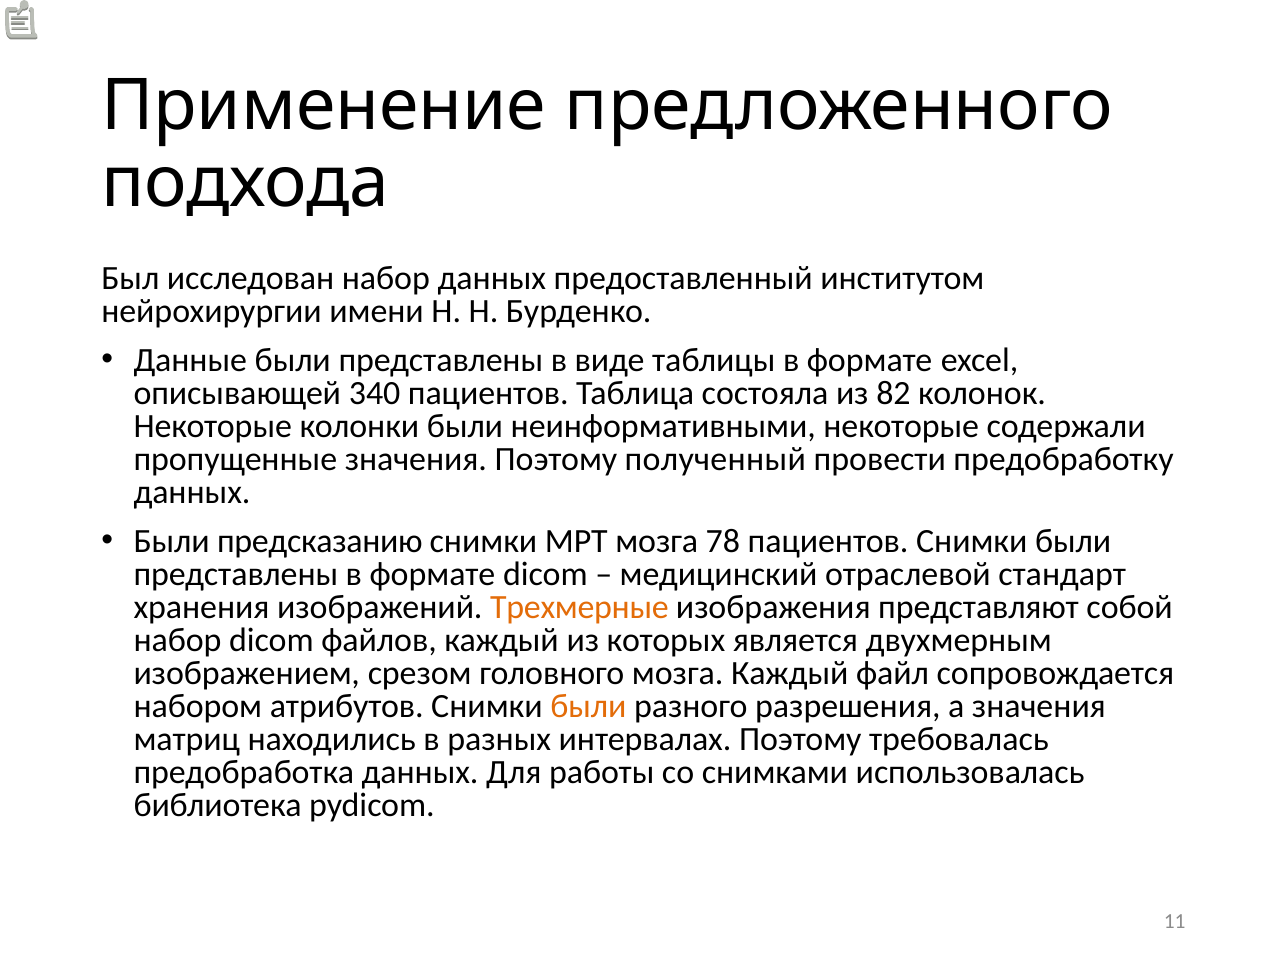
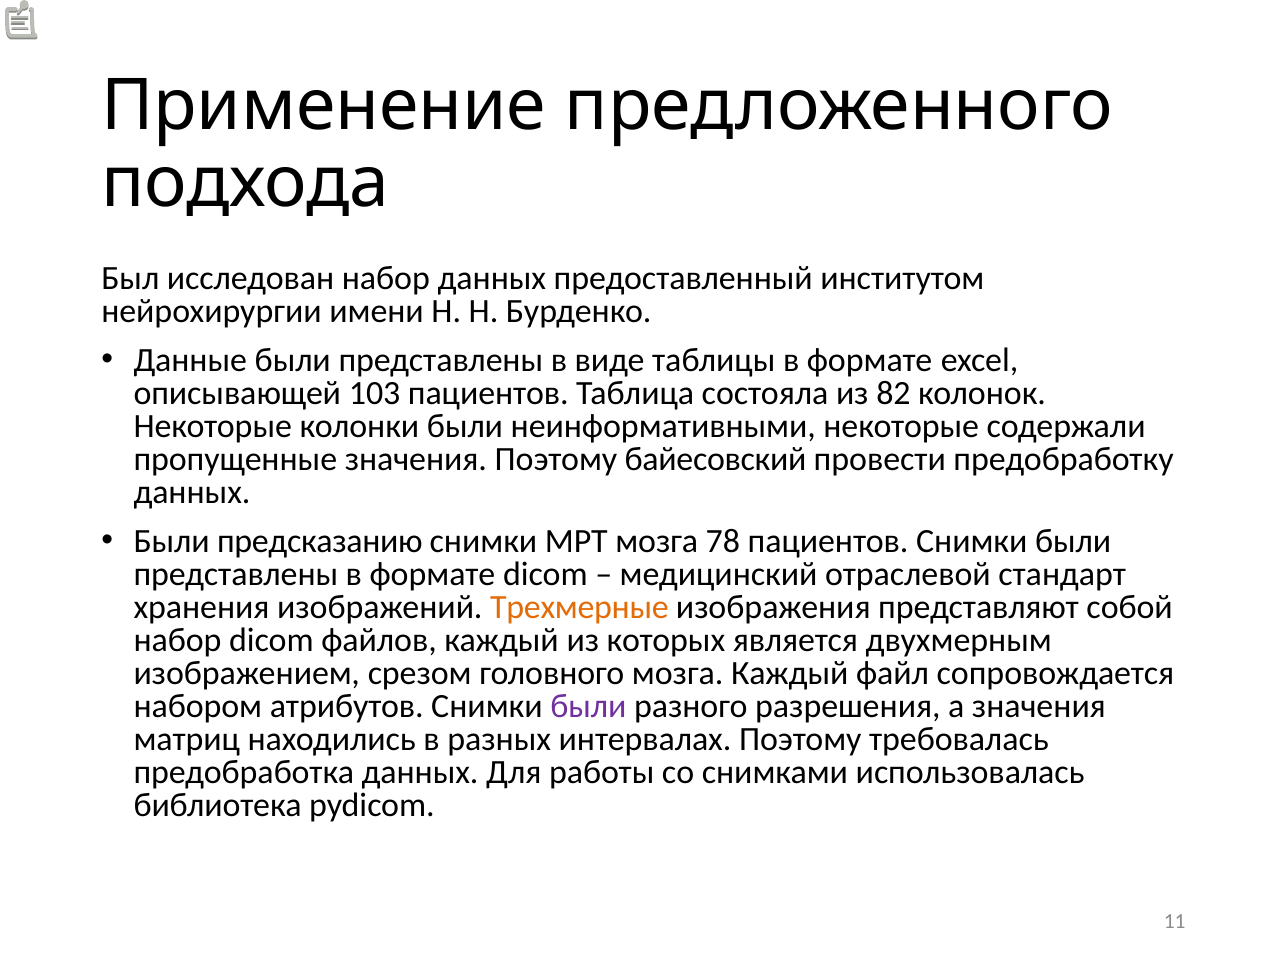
340: 340 -> 103 (375, 394)
полученный: полученный -> байесовский (716, 460)
были colour: orange -> purple (588, 707)
